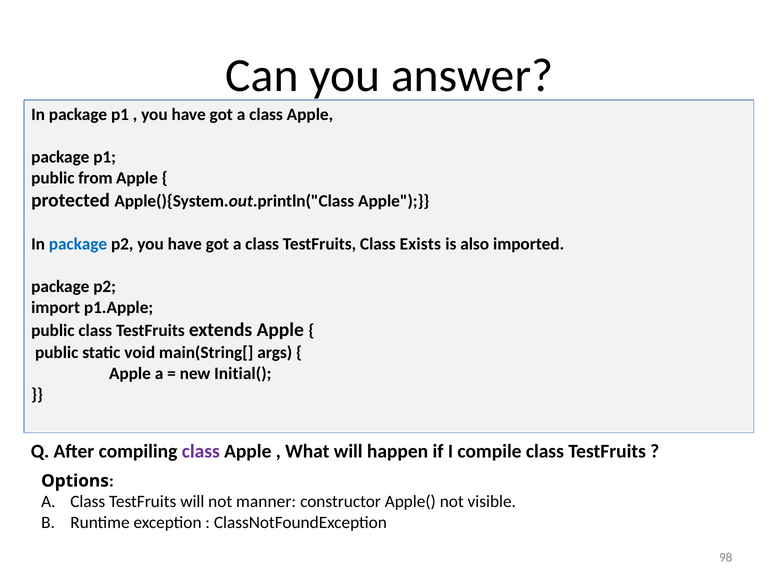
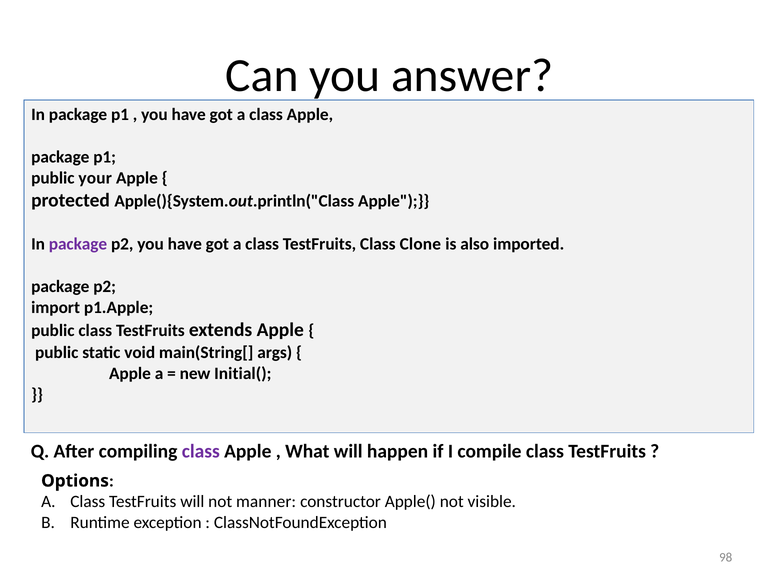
from: from -> your (95, 178)
package colour: blue -> purple (78, 244)
Exists: Exists -> Clone (420, 244)
